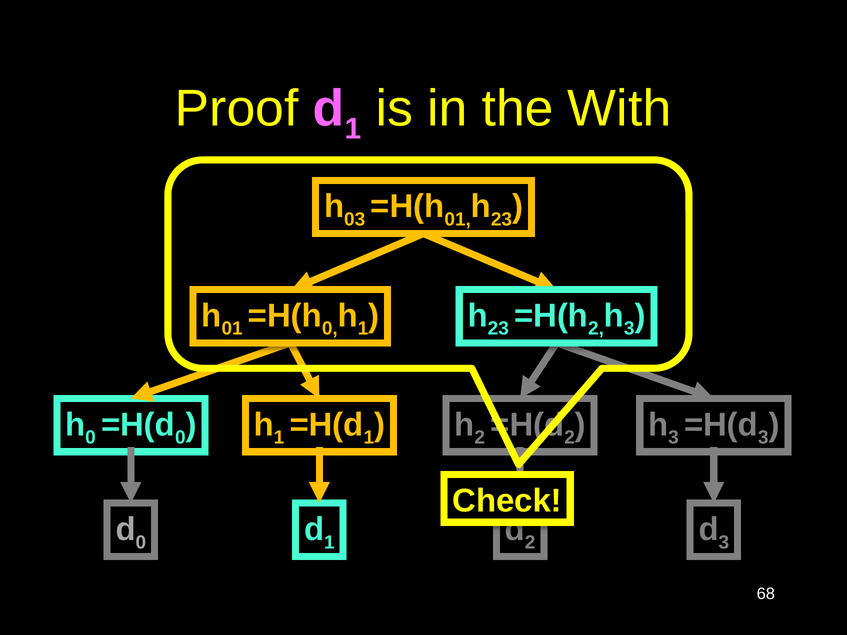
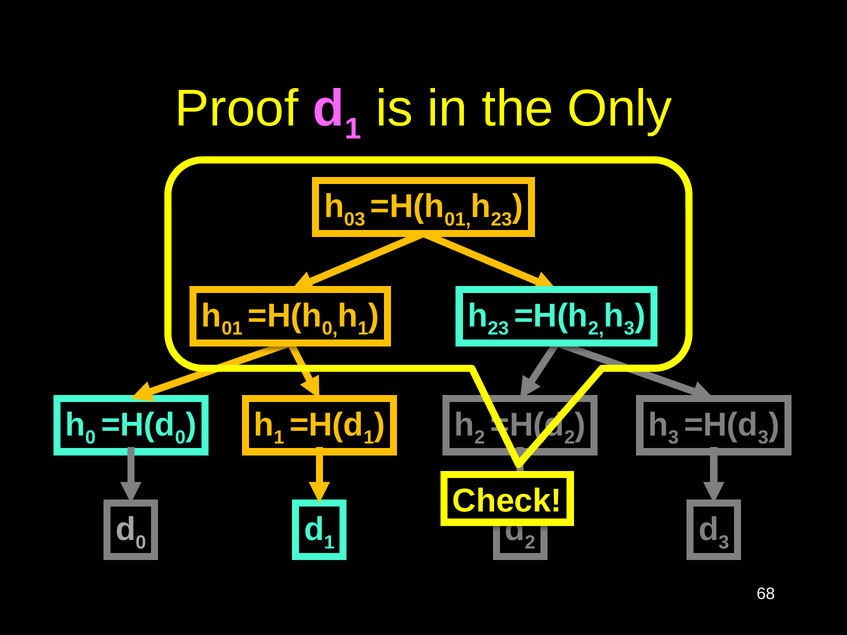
With: With -> Only (620, 109)
